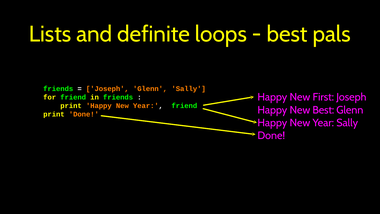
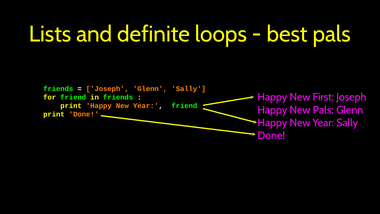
New Best: Best -> Pals (323, 110)
